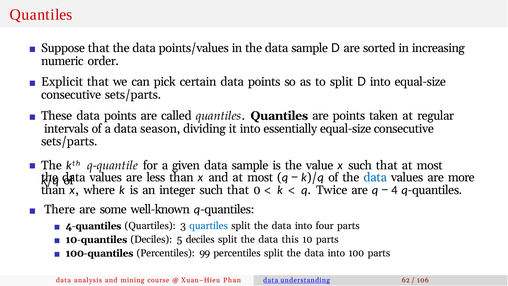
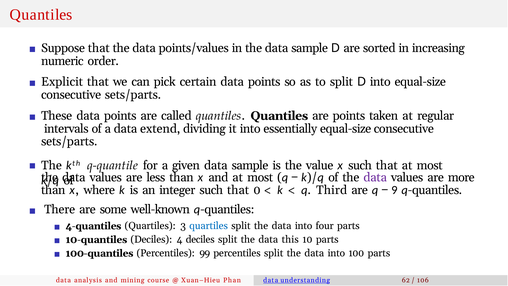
season: season -> extend (160, 129)
data colour: blue -> purple (375, 177)
Twice: Twice -> Third (332, 190)
4: 4 -> 9 (394, 190)
5: 5 -> 4 (180, 240)
